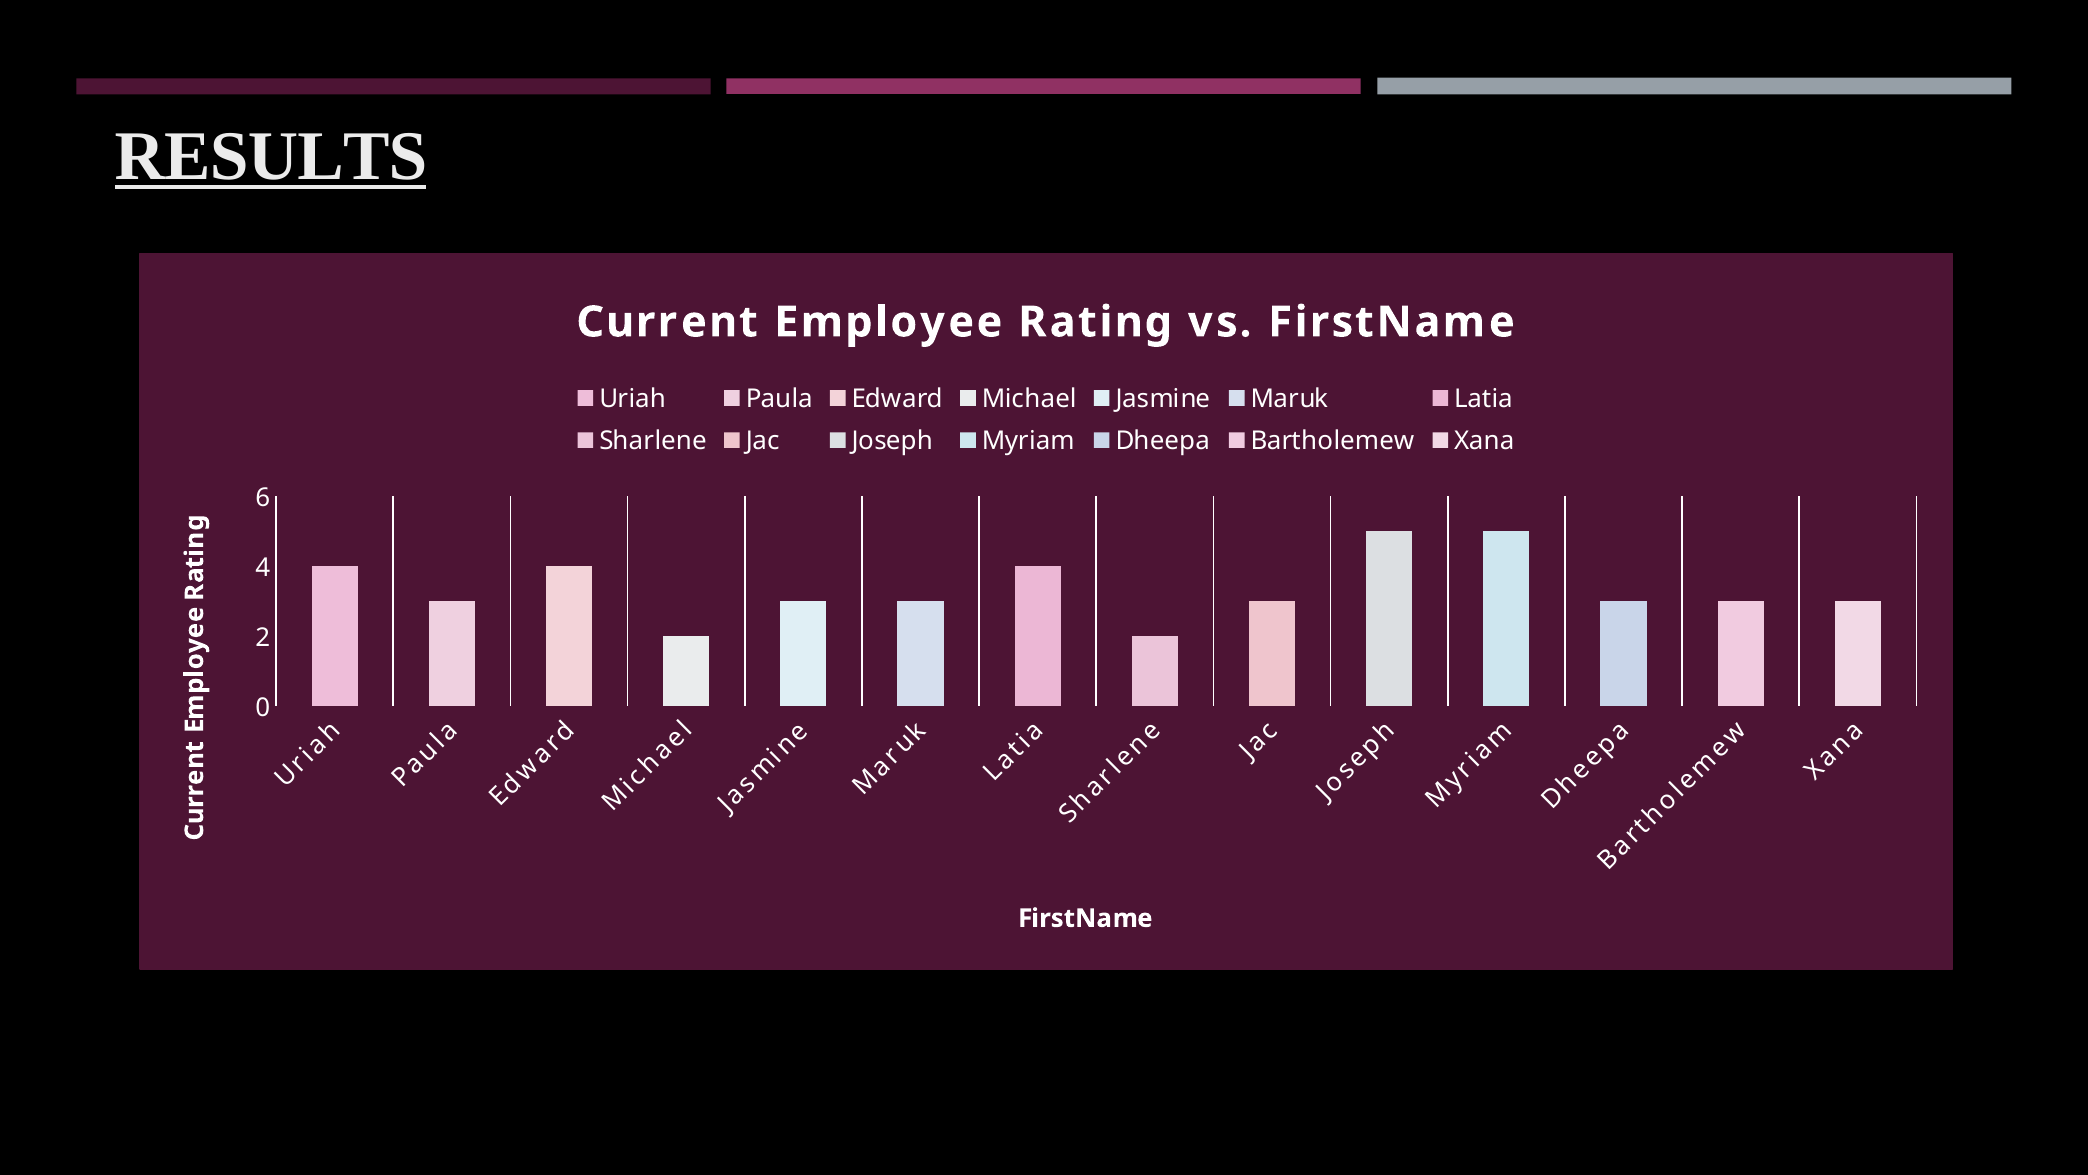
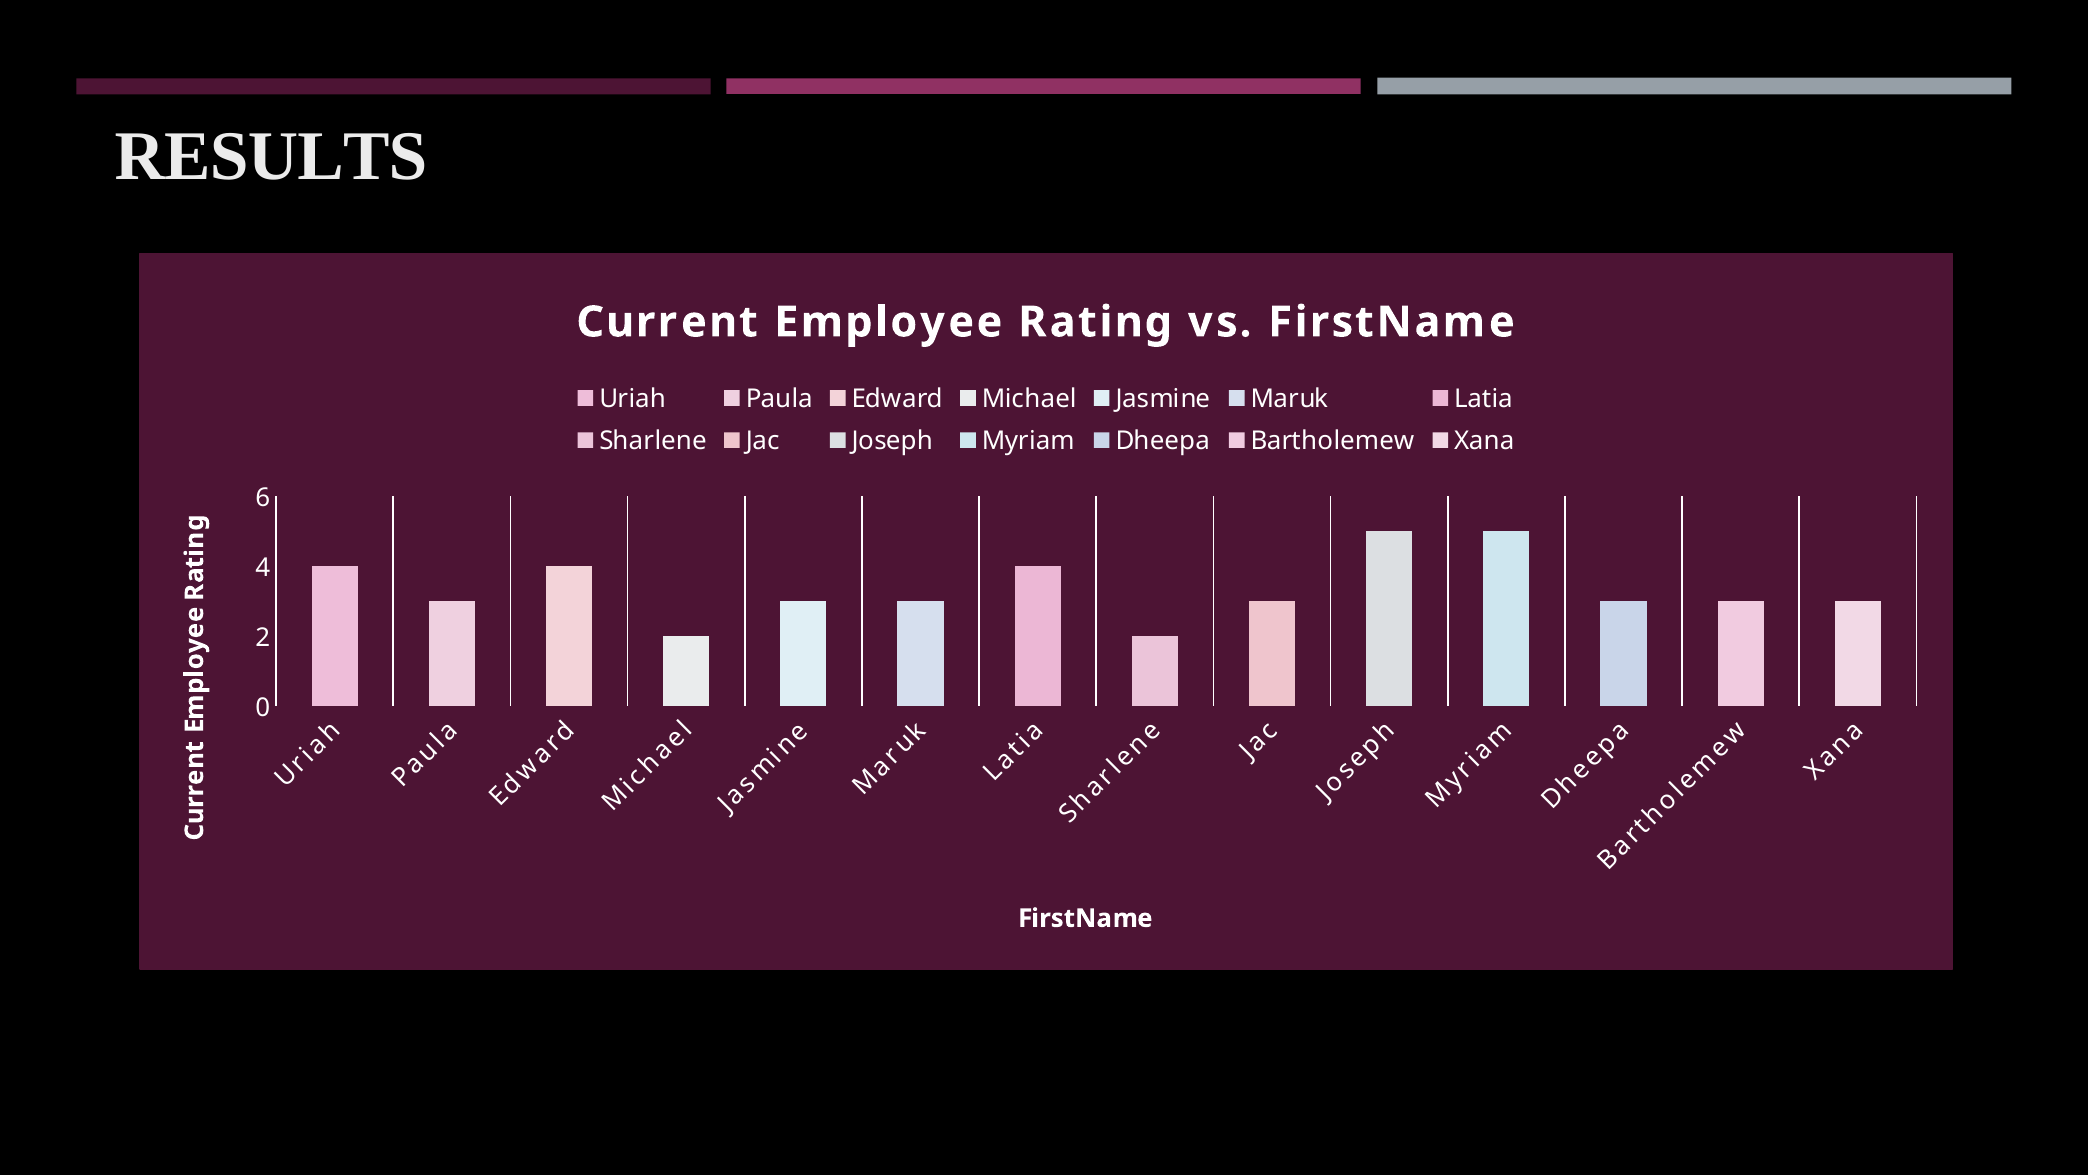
RESULTS underline: present -> none (271, 157)
